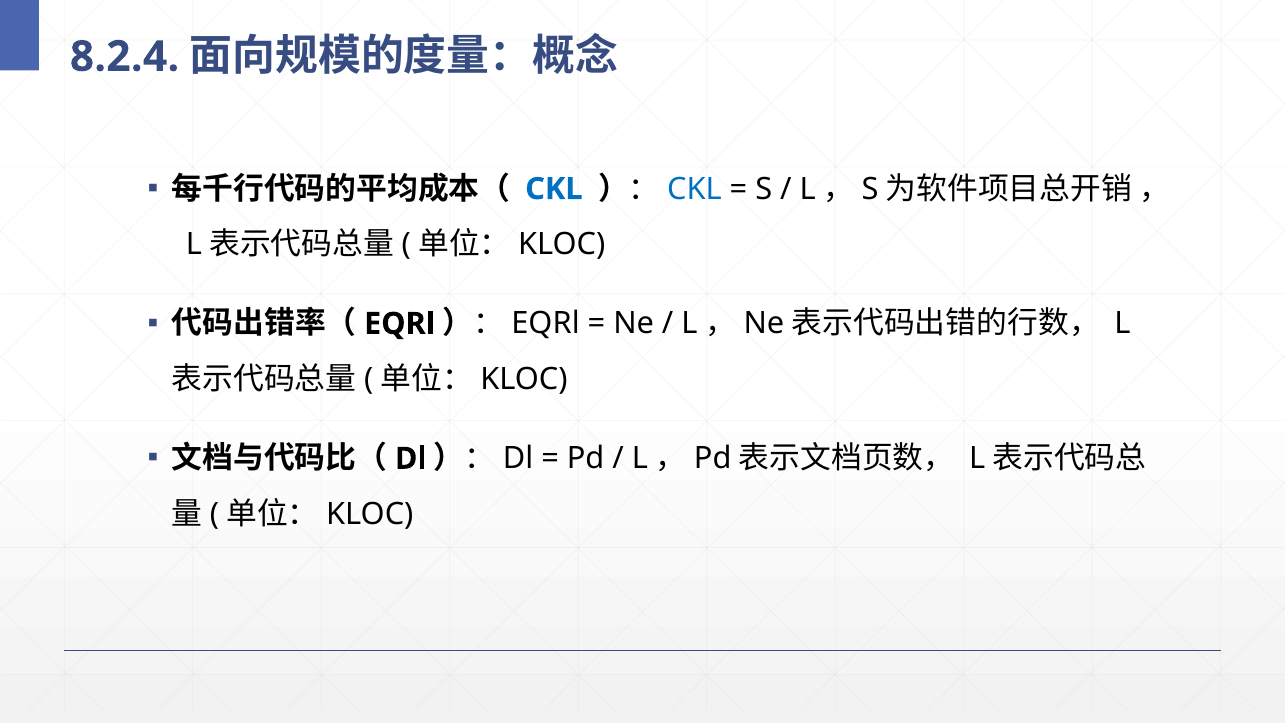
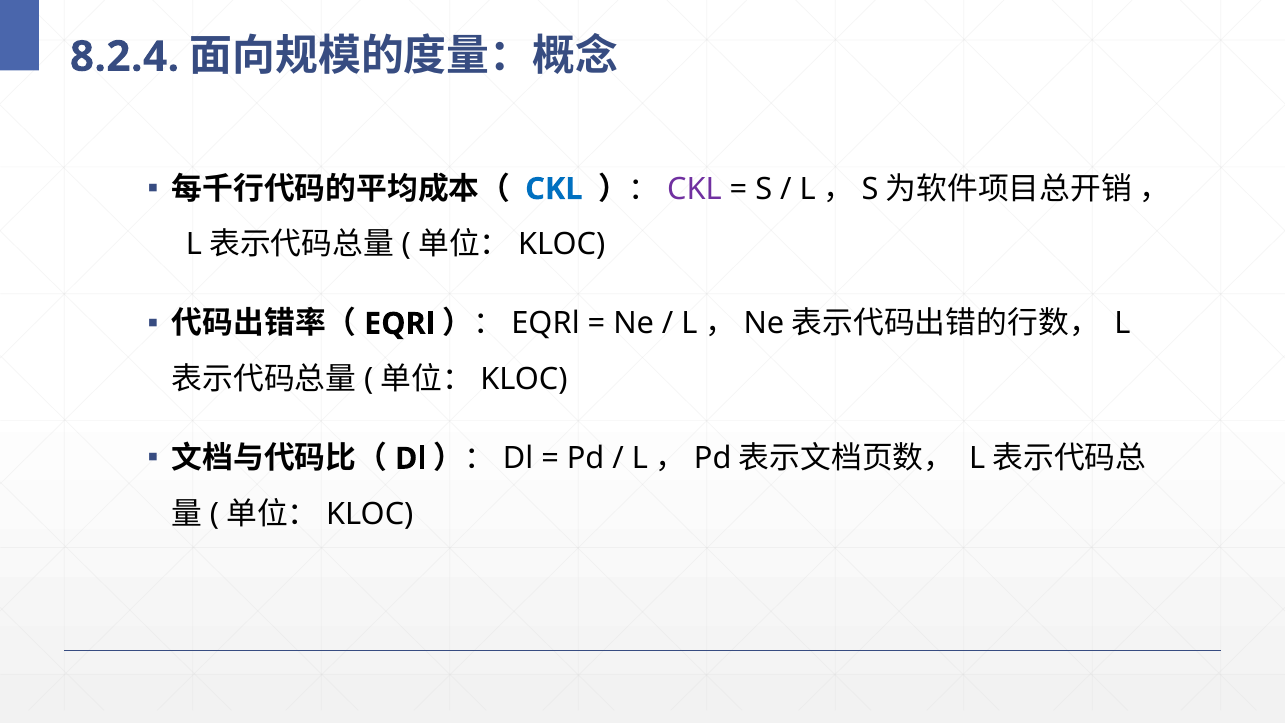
CKL colour: blue -> purple (694, 189)
